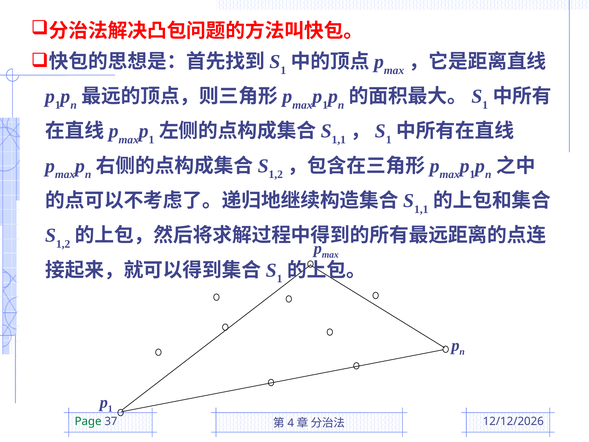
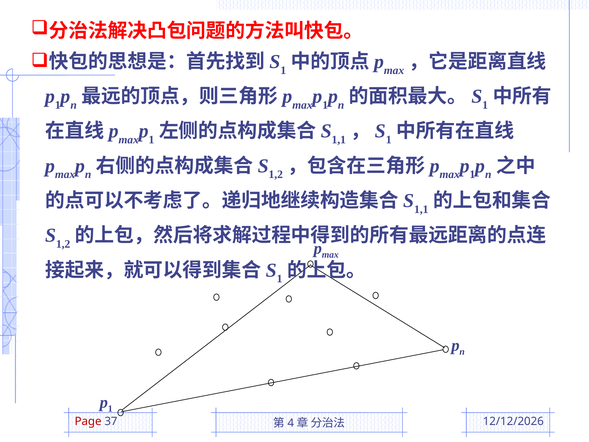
Page colour: green -> red (88, 421)
